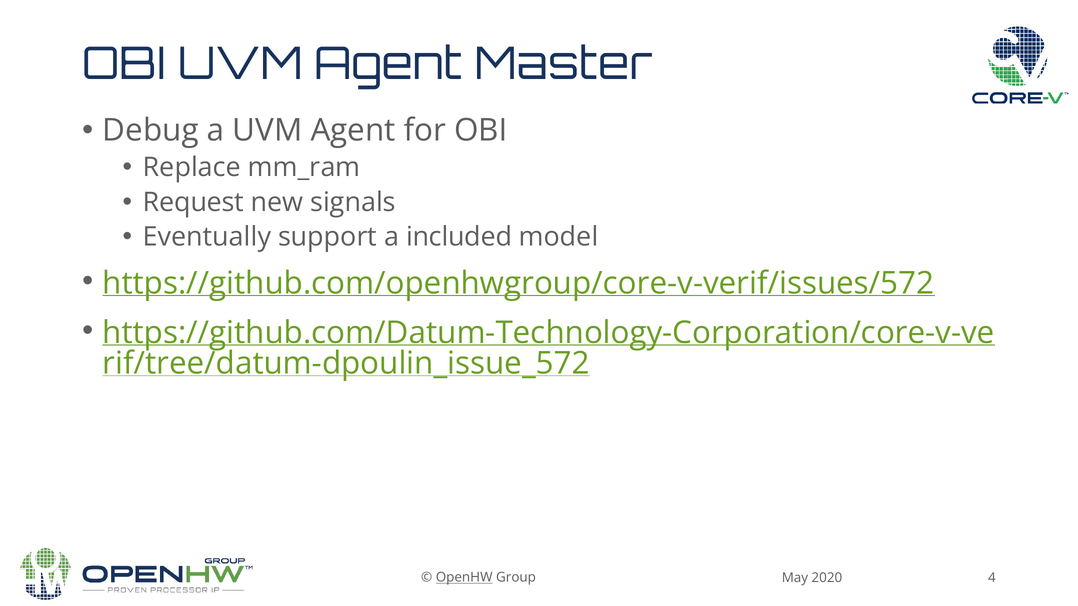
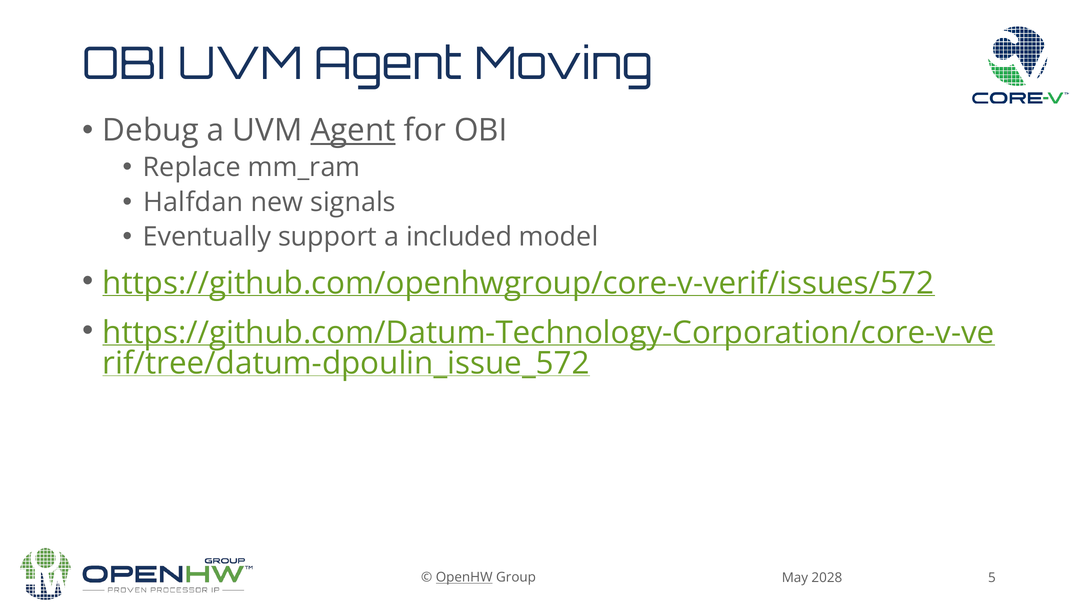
Master: Master -> Moving (564, 65)
Agent underline: none -> present (353, 131)
Request: Request -> Halfdan (193, 202)
4: 4 -> 5 (992, 578)
2020: 2020 -> 2028 (827, 578)
